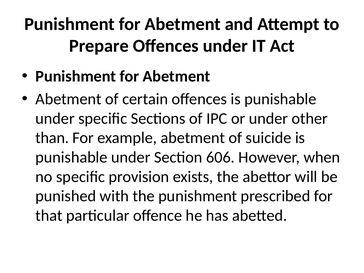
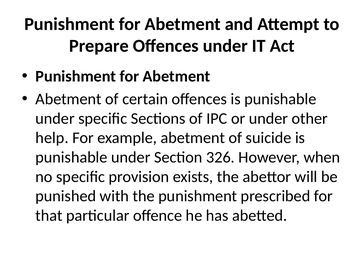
than: than -> help (52, 138)
606: 606 -> 326 (220, 157)
